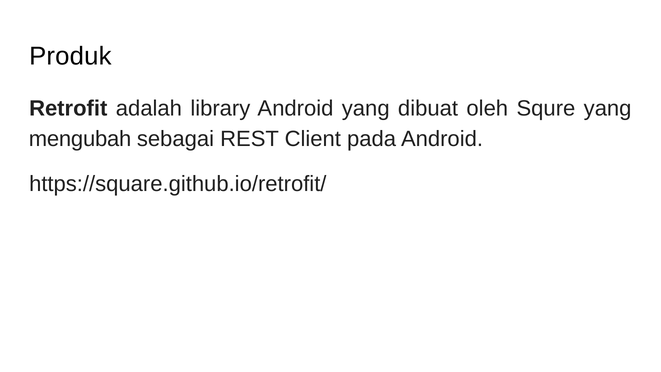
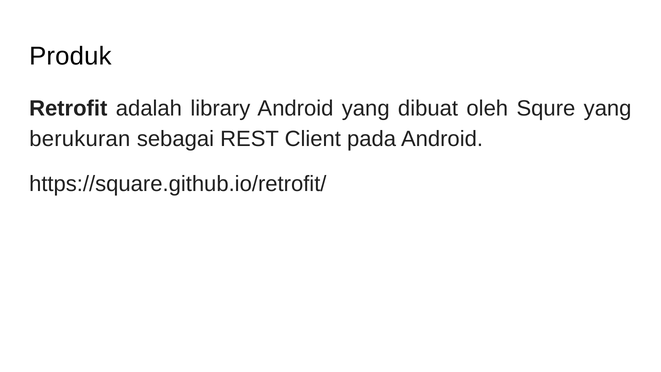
mengubah: mengubah -> berukuran (80, 139)
